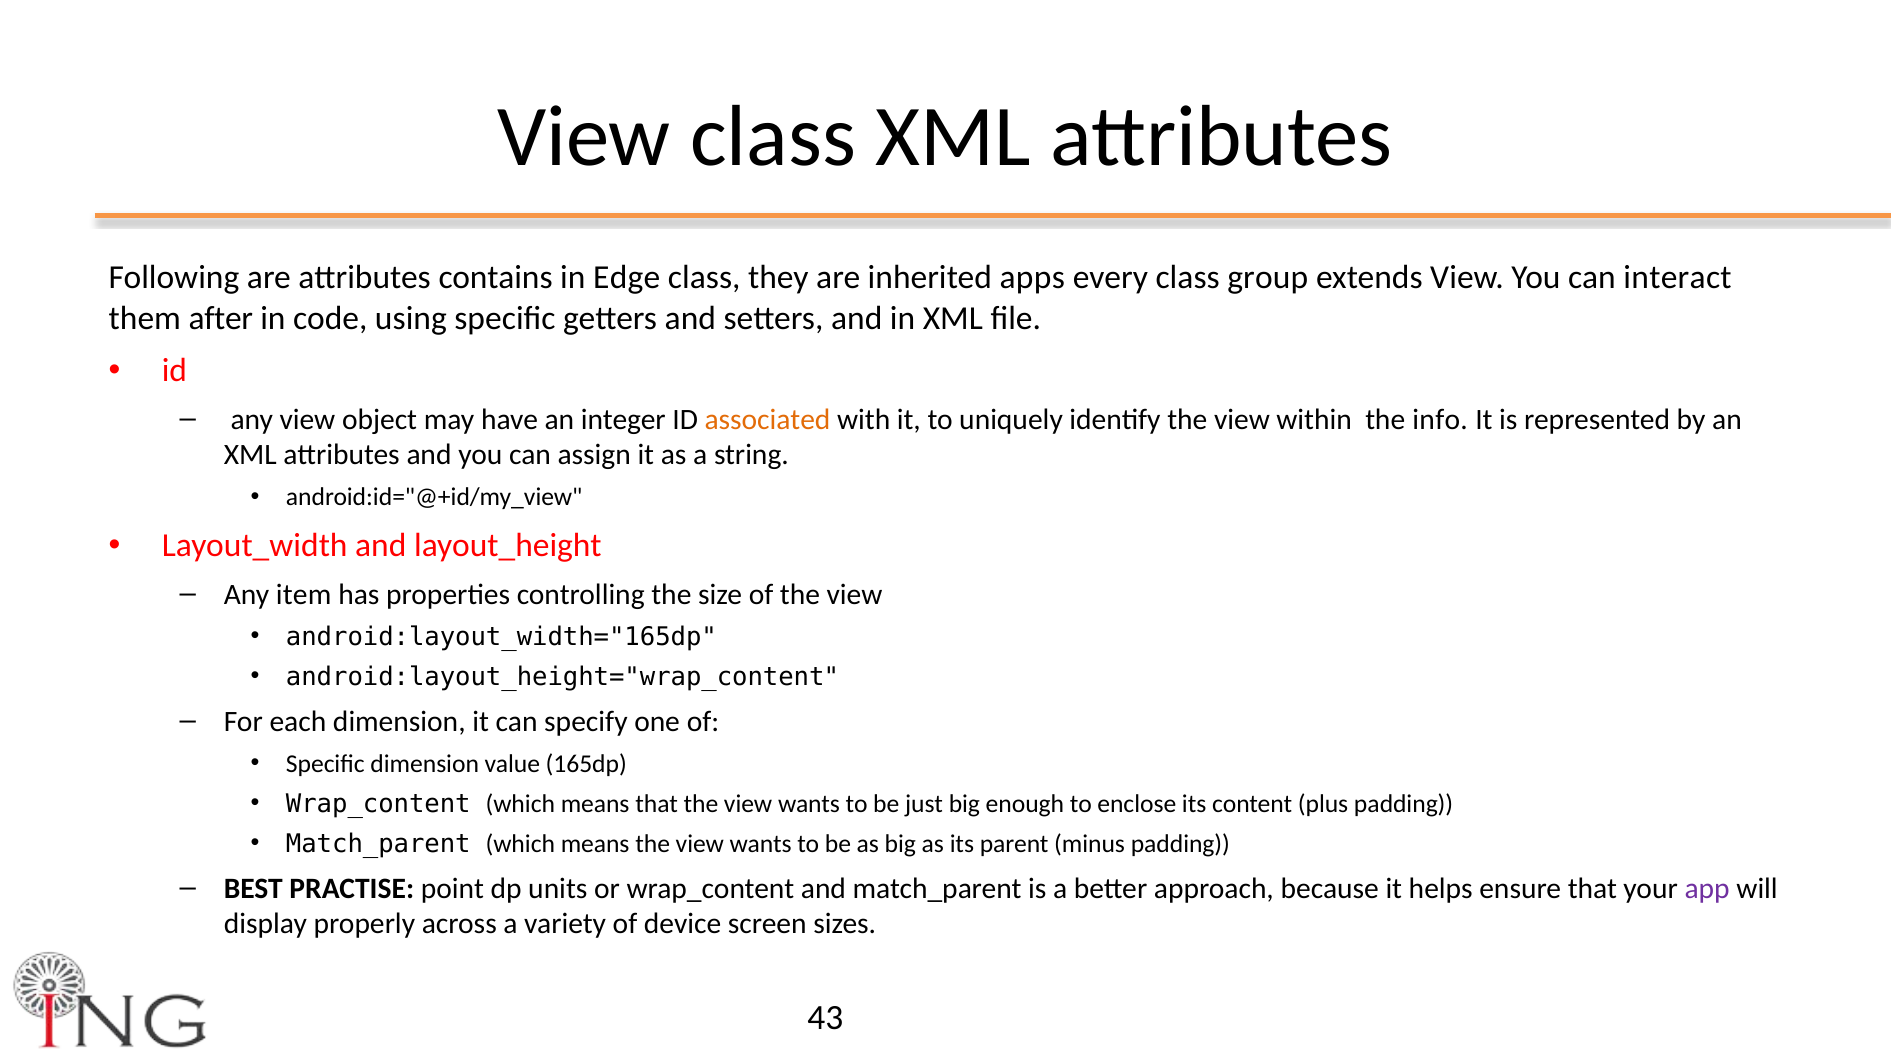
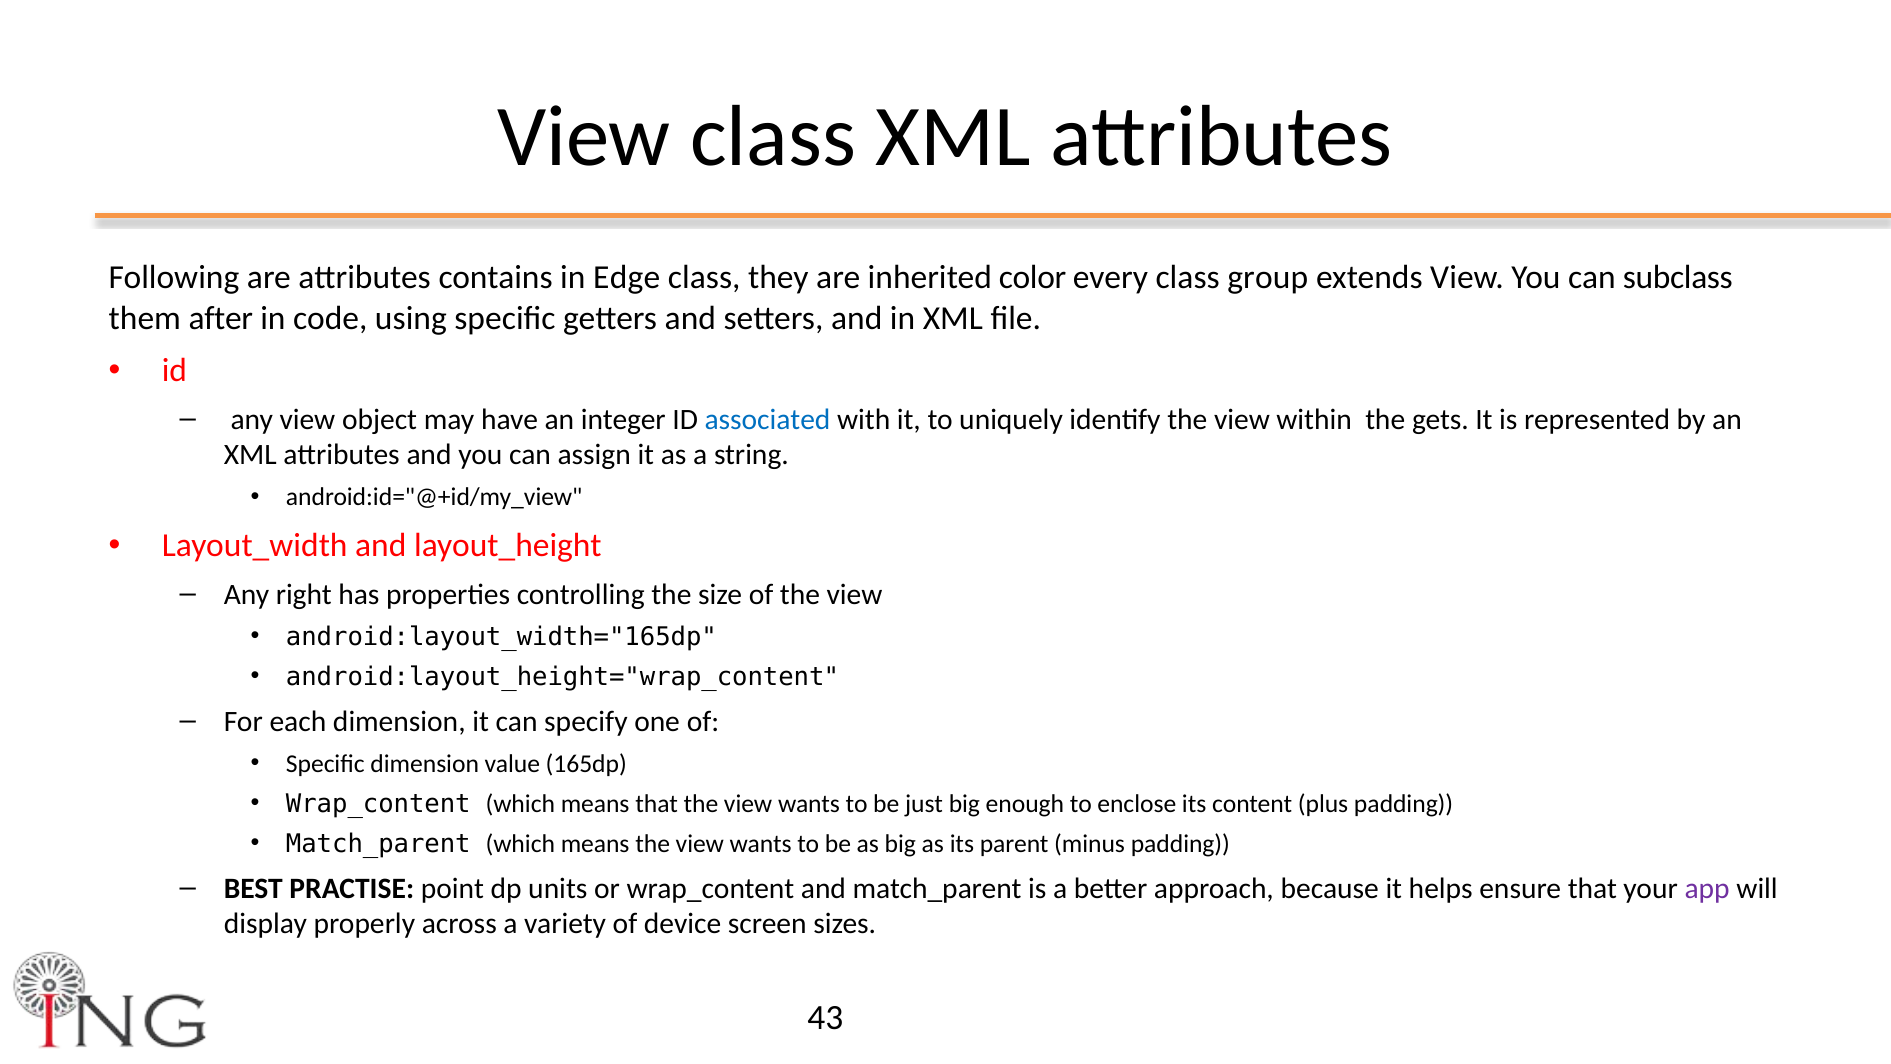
apps: apps -> color (1033, 278)
interact: interact -> subclass (1678, 278)
associated colour: orange -> blue (768, 419)
info: info -> gets (1440, 419)
item: item -> right (304, 594)
